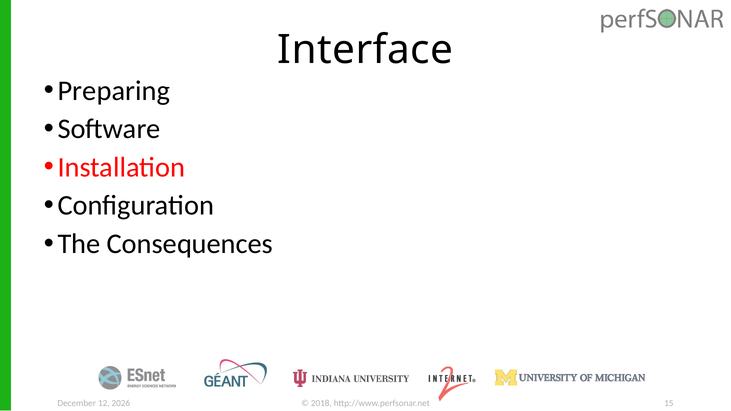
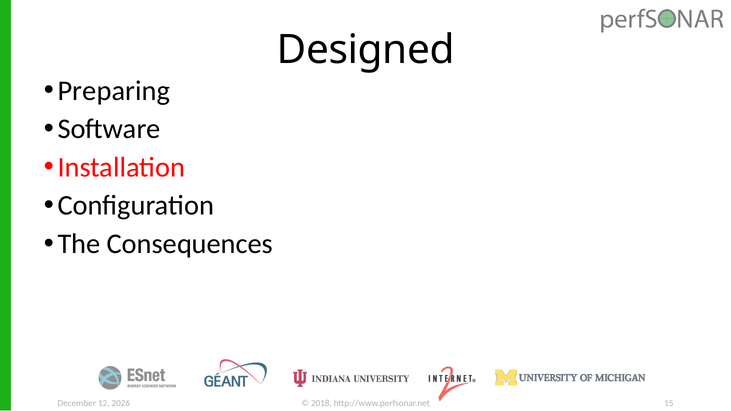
Interface: Interface -> Designed (366, 50)
